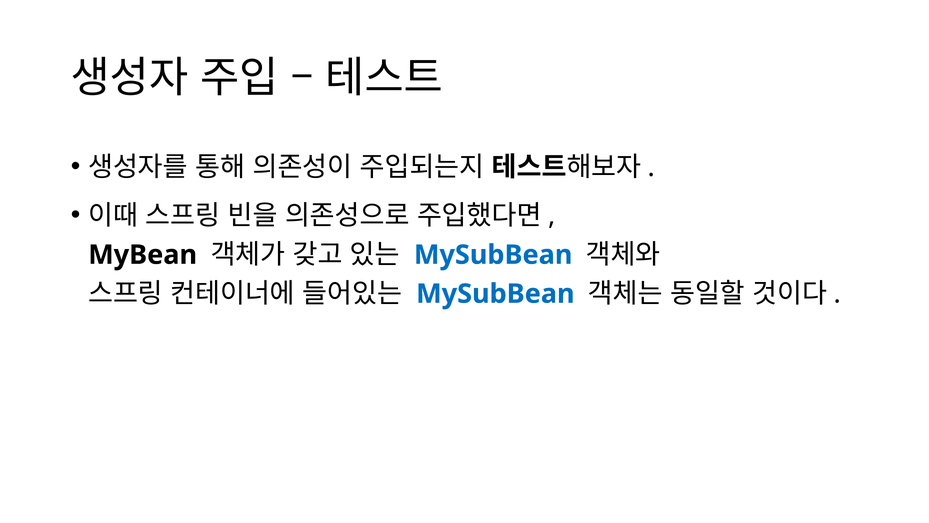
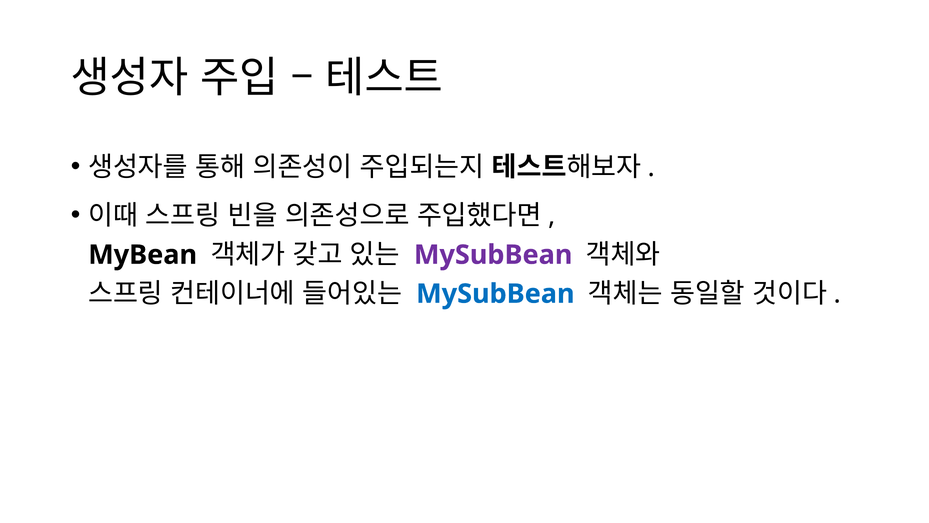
MySubBean colour: blue -> purple (493, 255)
